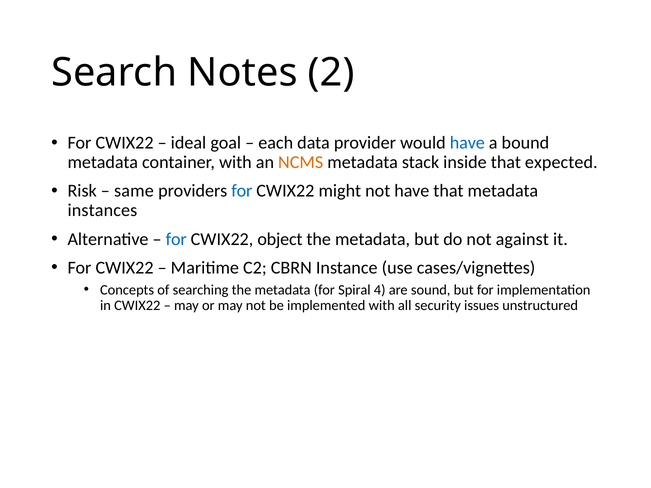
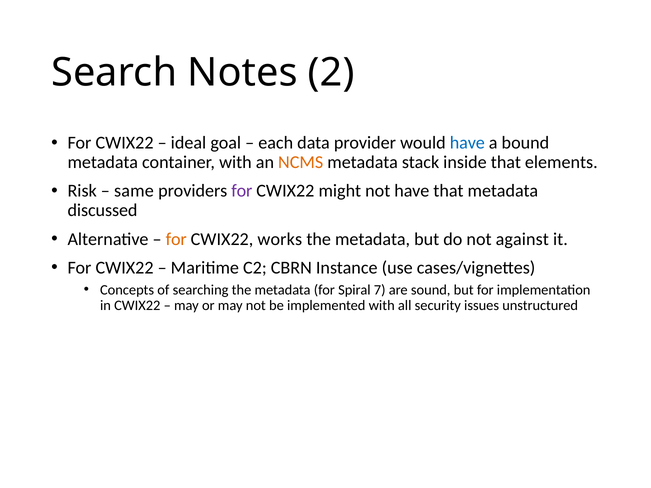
expected: expected -> elements (561, 162)
for colour: blue -> purple (242, 191)
instances: instances -> discussed (102, 211)
for colour: blue -> orange (176, 239)
object: object -> works (280, 239)
4: 4 -> 7 (380, 290)
